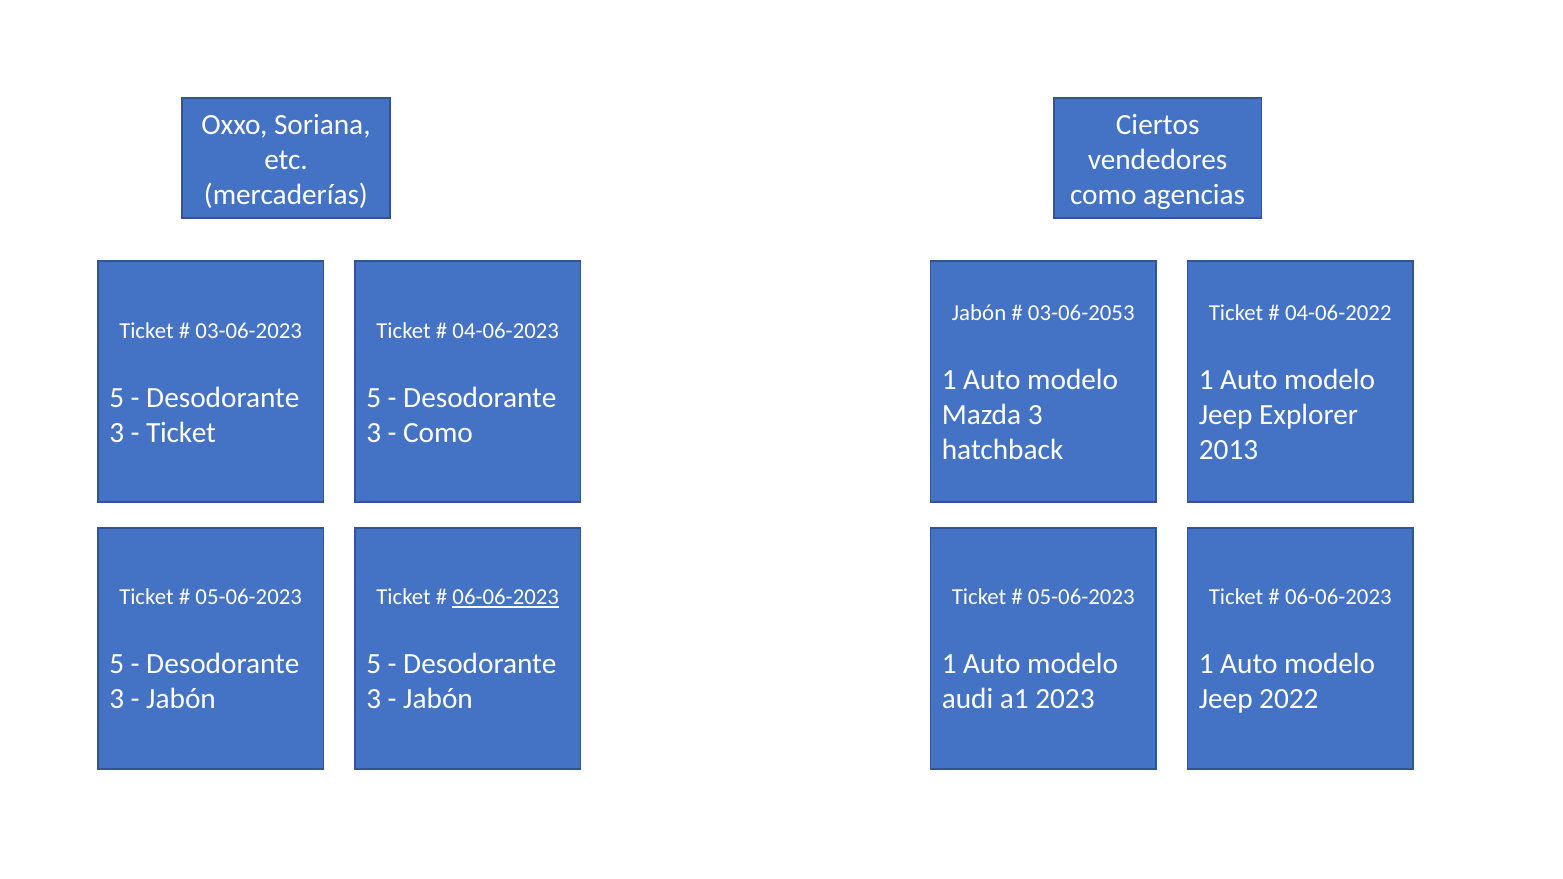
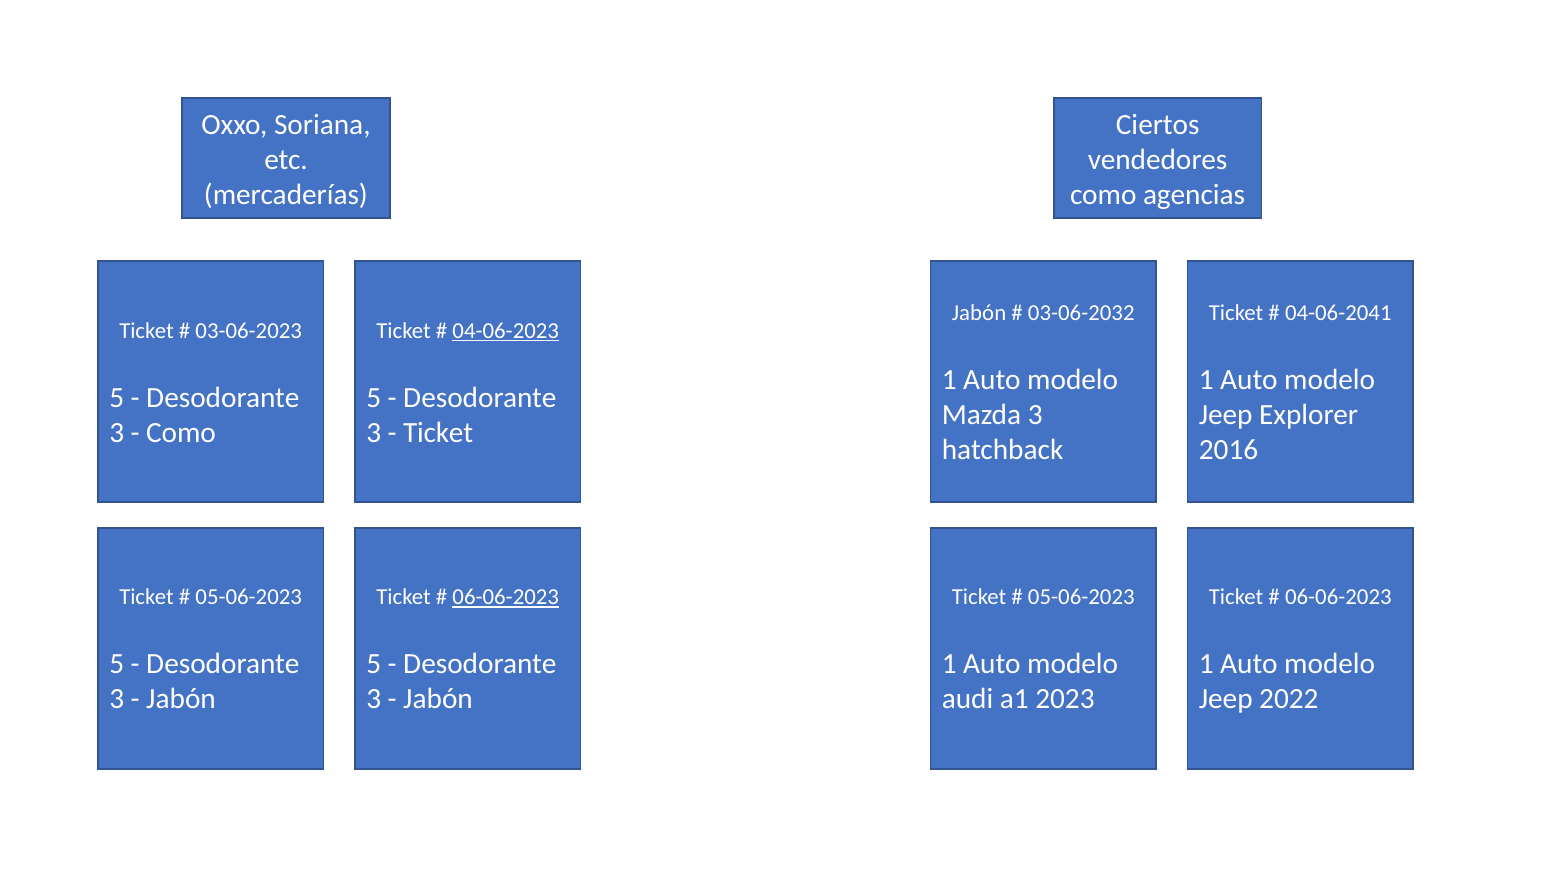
03-06-2053: 03-06-2053 -> 03-06-2032 (1081, 313)
04-06-2022: 04-06-2022 -> 04-06-2041 (1338, 313)
04-06-2023 underline: none -> present (506, 331)
Ticket: Ticket -> Como (181, 433)
Como: Como -> Ticket (438, 433)
2013: 2013 -> 2016 (1229, 450)
